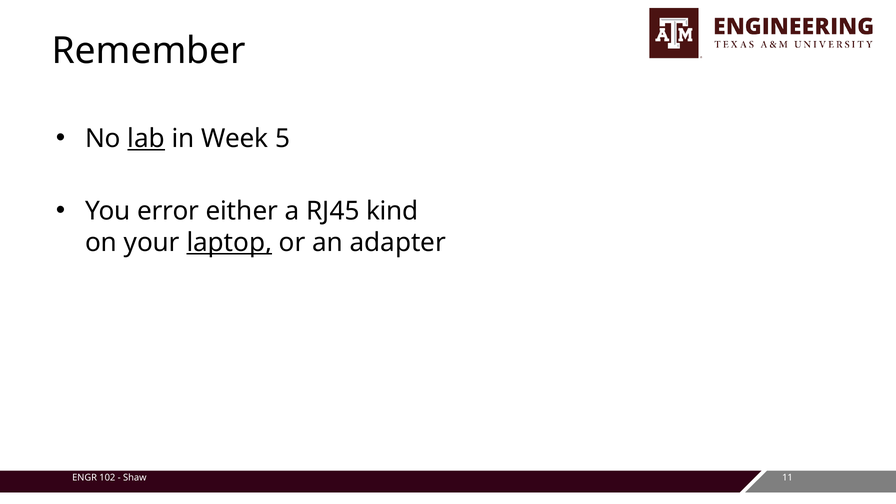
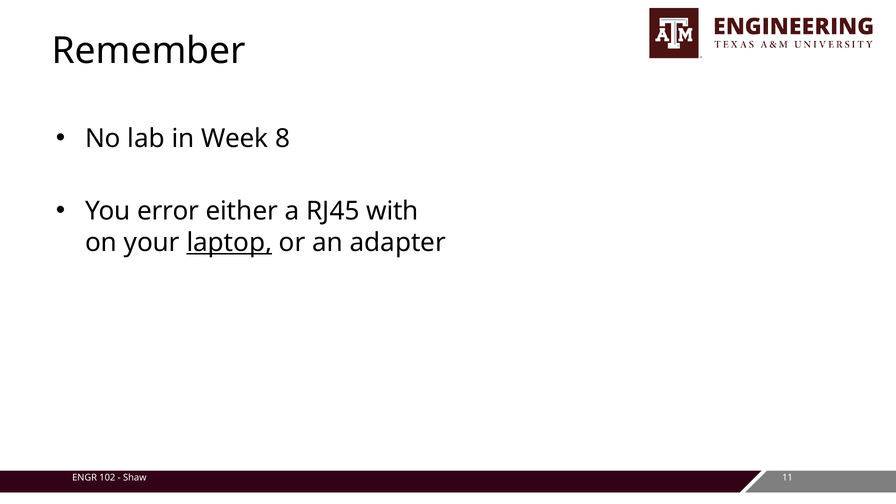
lab underline: present -> none (146, 138)
5: 5 -> 8 (283, 138)
kind: kind -> with (392, 211)
